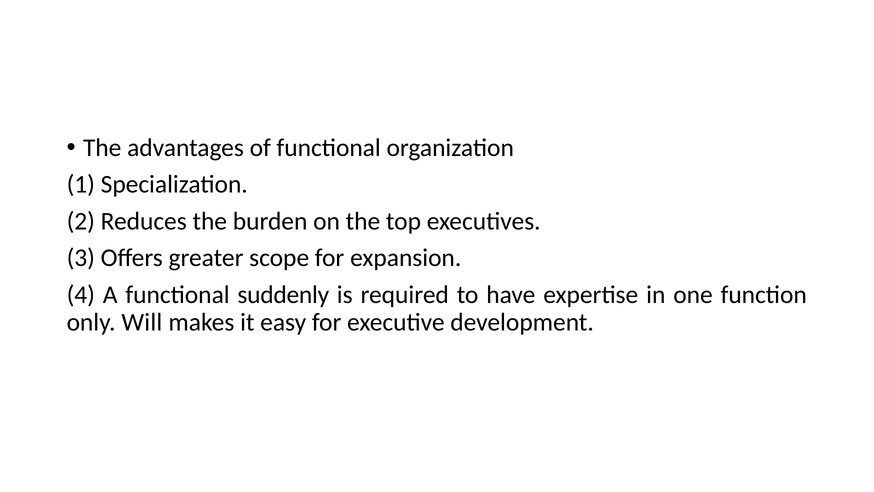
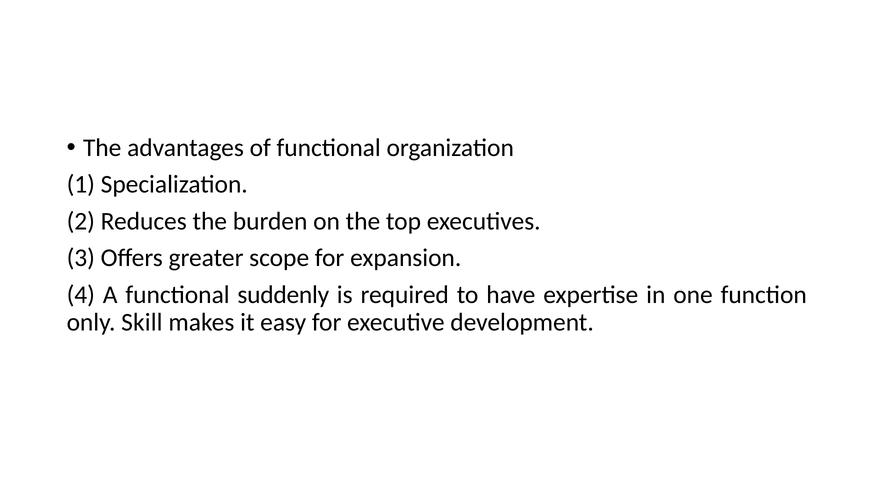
Will: Will -> Skill (142, 322)
